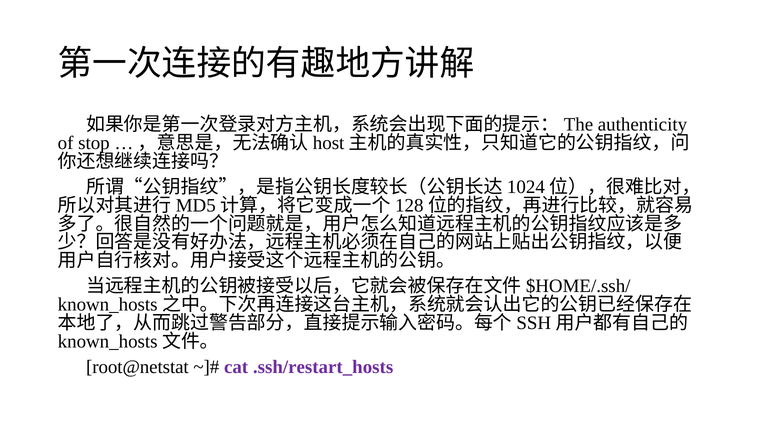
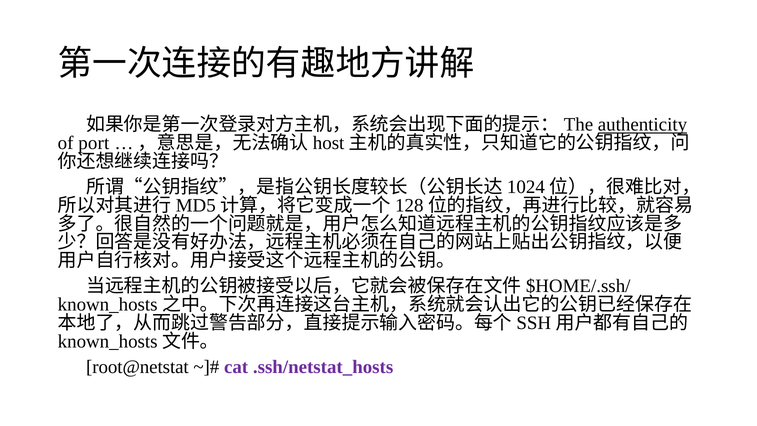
authenticity underline: none -> present (642, 125)
stop: stop -> port (94, 143)
.ssh/restart_hosts: .ssh/restart_hosts -> .ssh/netstat_hosts (323, 367)
